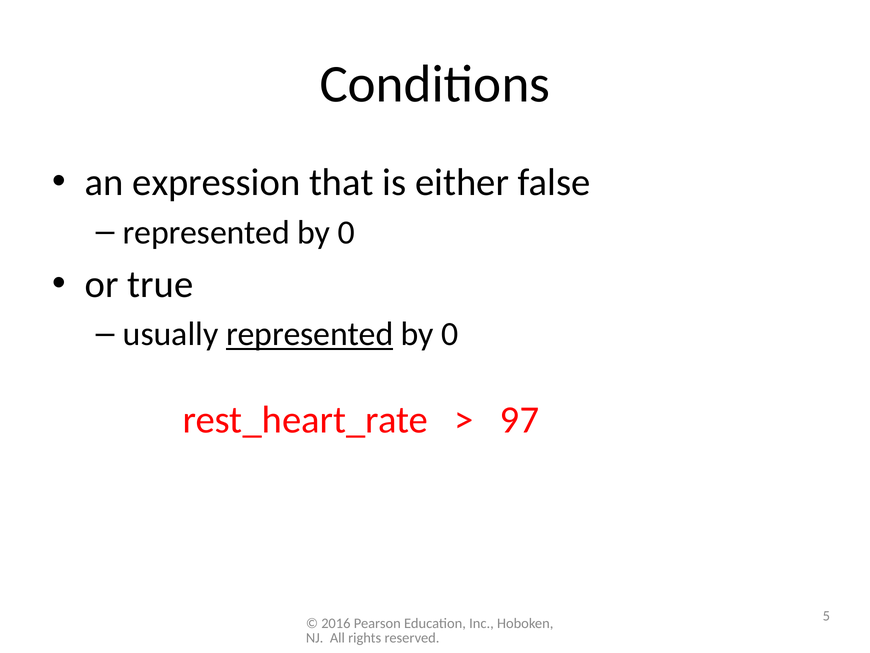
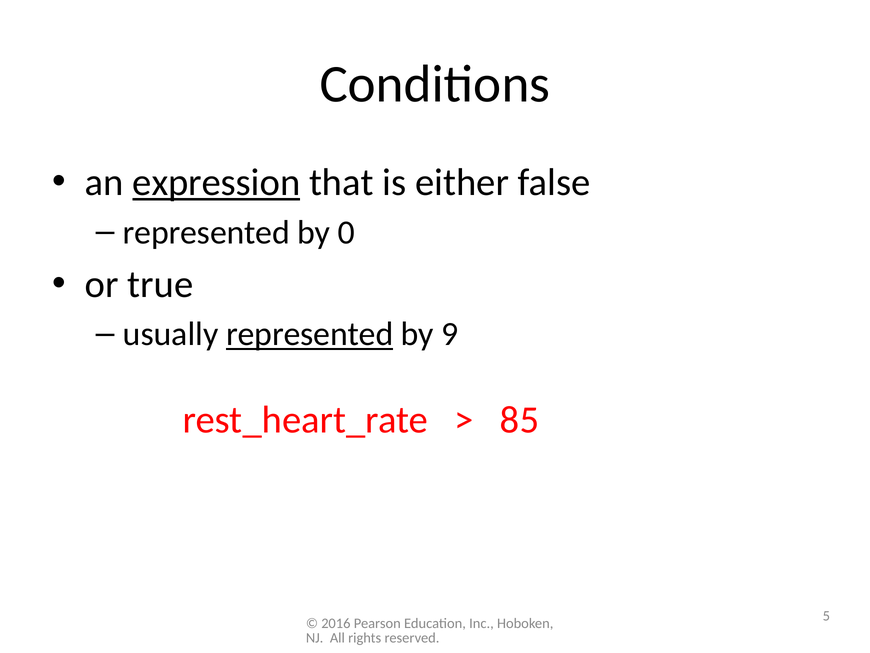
expression underline: none -> present (216, 183)
0: 0 -> 9 (450, 334)
97: 97 -> 85 (520, 419)
